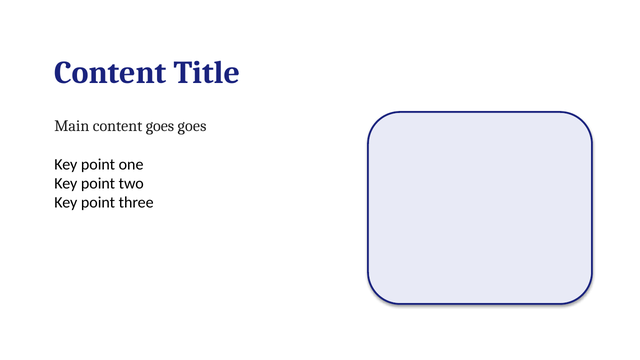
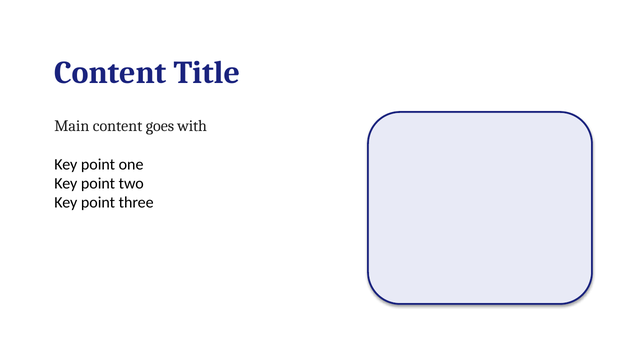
goes goes: goes -> with (192, 126)
